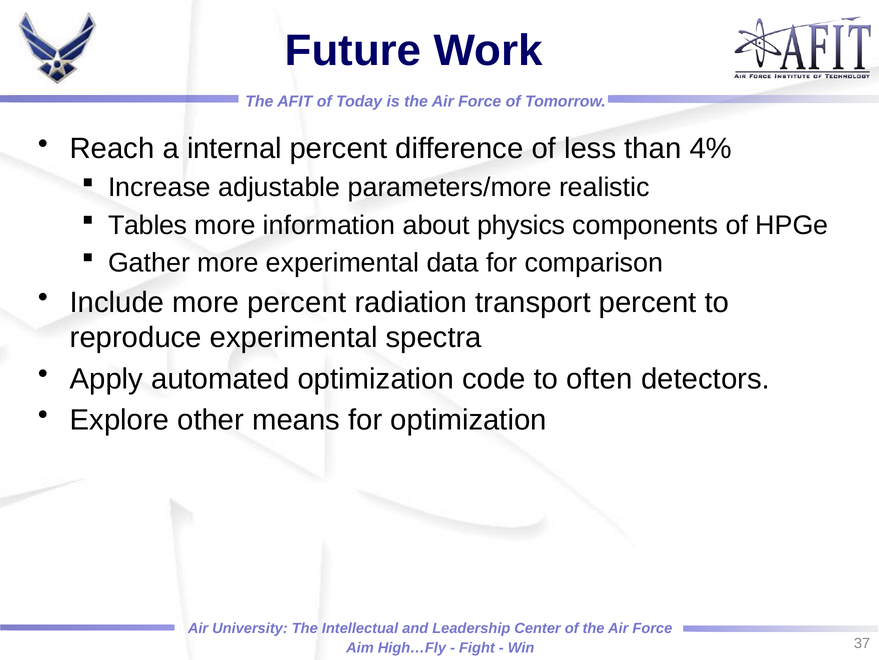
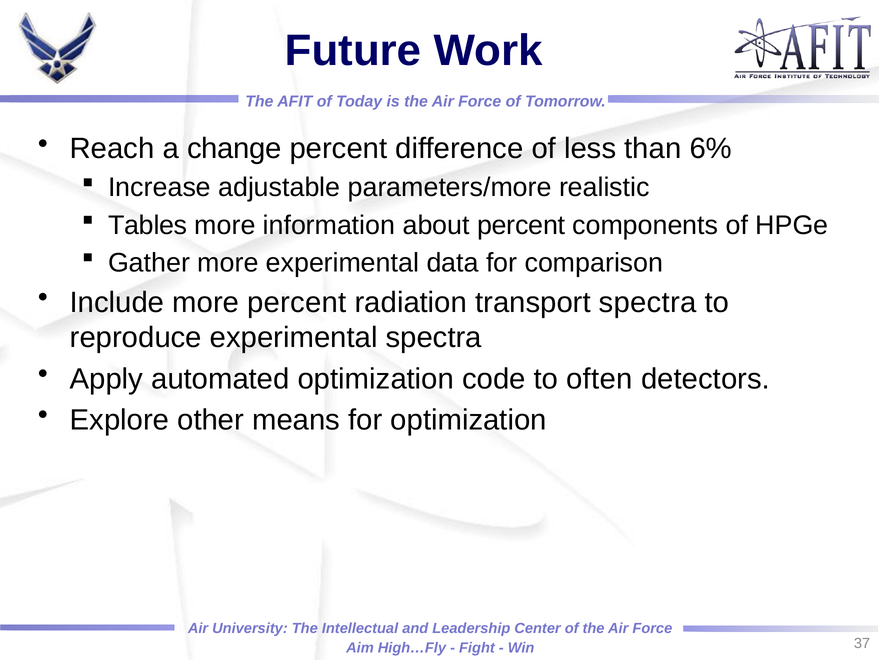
internal: internal -> change (234, 148)
4%: 4% -> 6% (711, 148)
about physics: physics -> percent (521, 225)
transport percent: percent -> spectra (648, 302)
